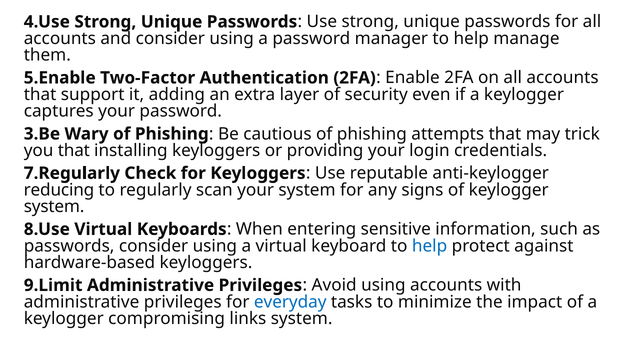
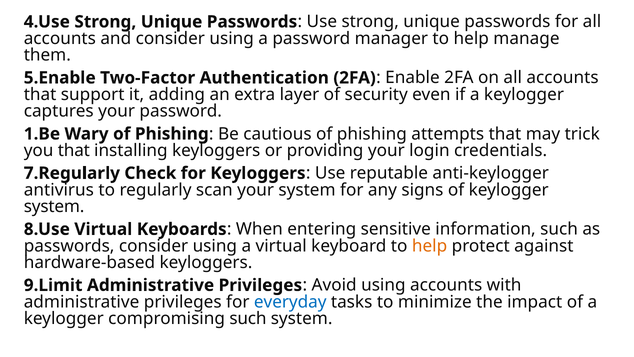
3.Be: 3.Be -> 1.Be (42, 134)
reducing: reducing -> antivirus (59, 190)
help colour: blue -> orange (430, 246)
compromising links: links -> such (248, 318)
